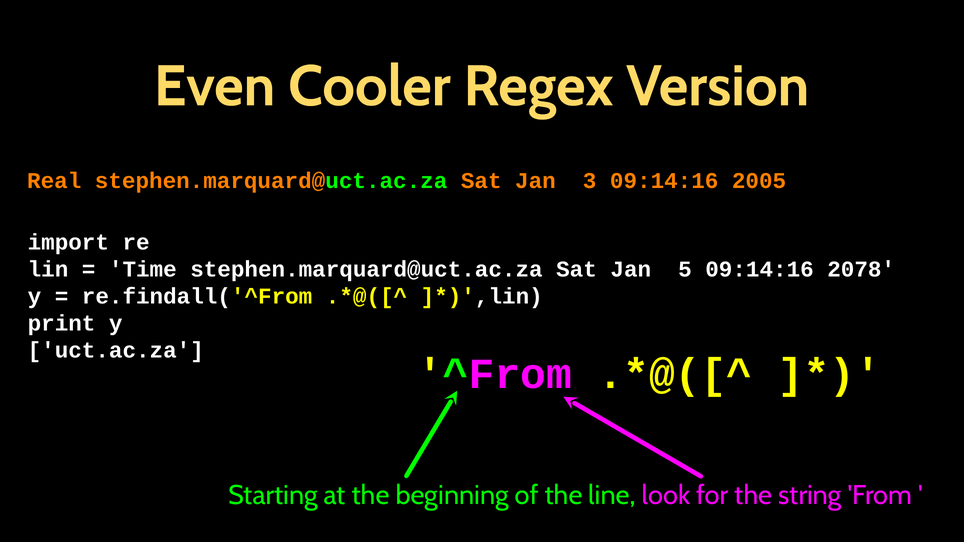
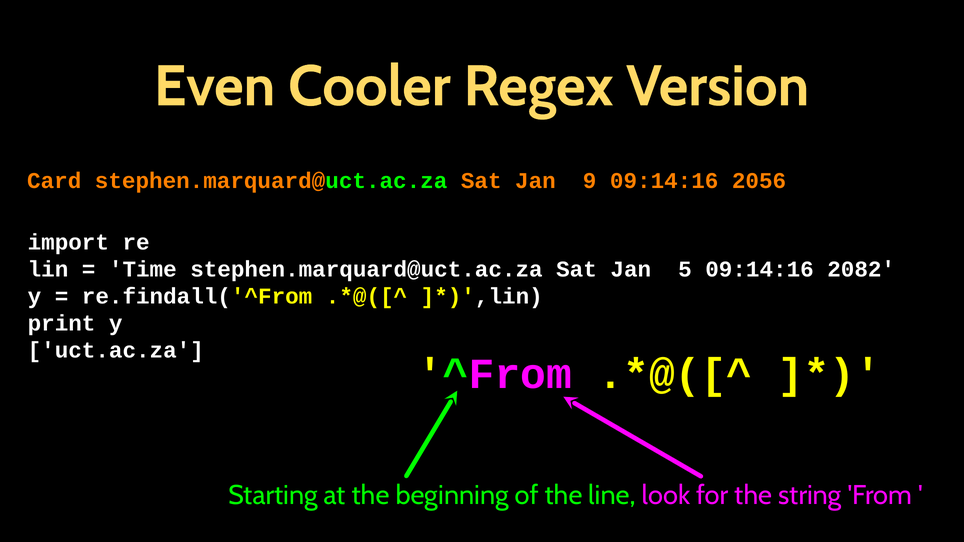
Real: Real -> Card (54, 181)
3: 3 -> 9 (590, 181)
2005: 2005 -> 2056 (759, 181)
2078: 2078 -> 2082 (861, 269)
